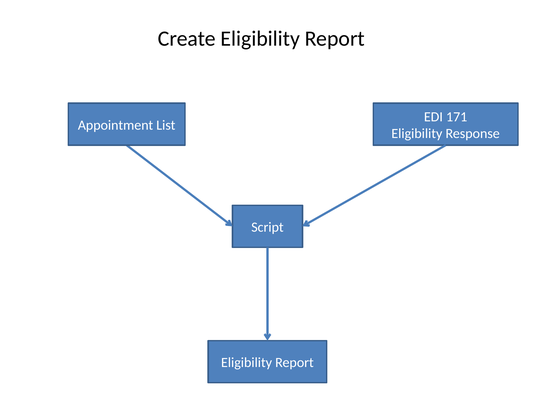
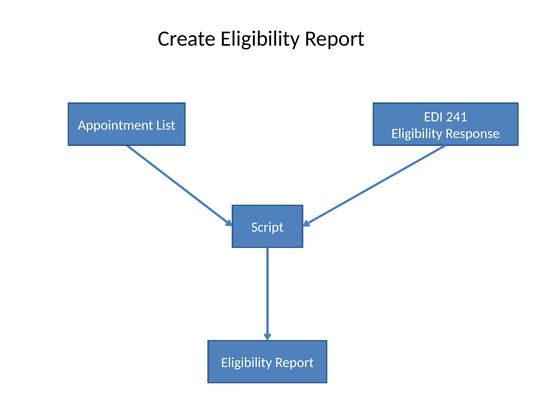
171: 171 -> 241 (457, 117)
